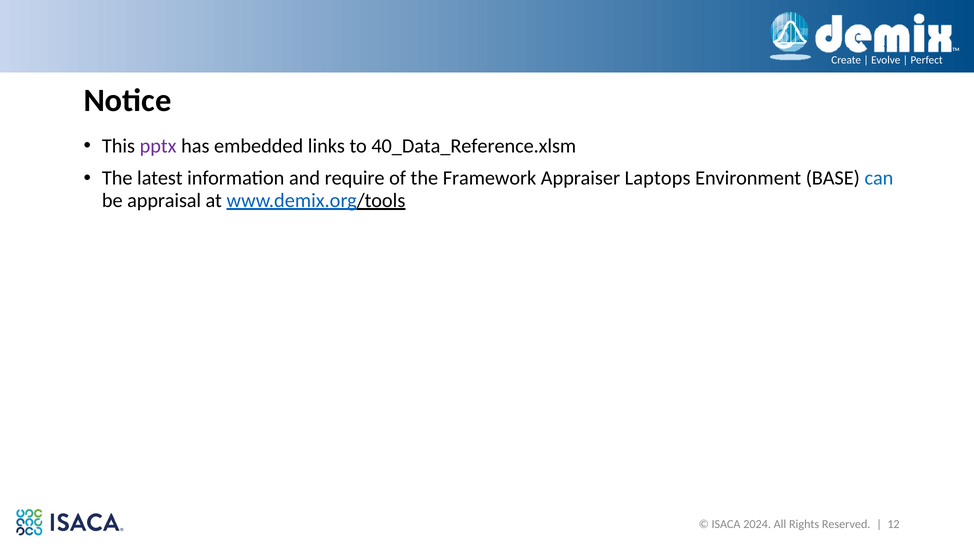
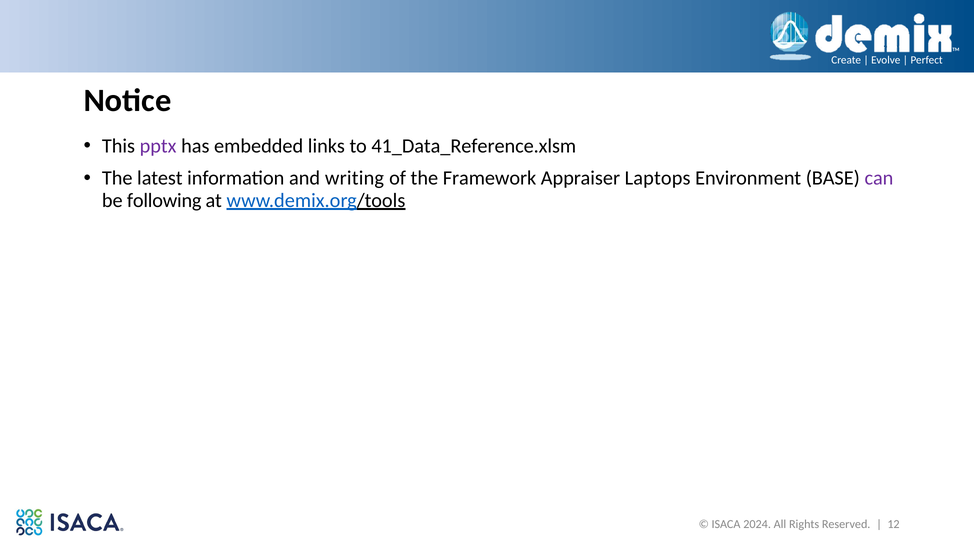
40_Data_Reference.xlsm: 40_Data_Reference.xlsm -> 41_Data_Reference.xlsm (474, 146)
require: require -> writing (355, 178)
can colour: blue -> purple (879, 178)
appraisal: appraisal -> following (164, 200)
